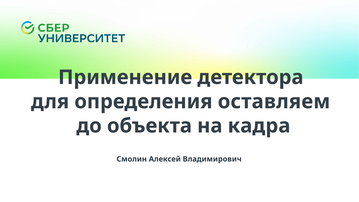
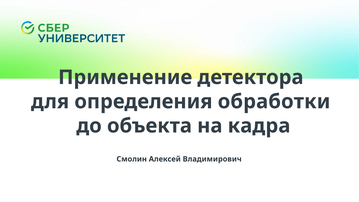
оставляем: оставляем -> обработки (274, 102)
